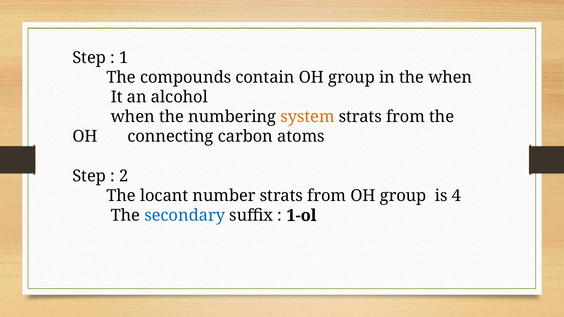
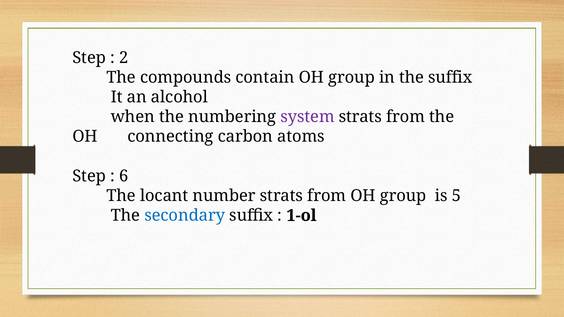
1: 1 -> 2 (124, 58)
the when: when -> suffix (450, 77)
system colour: orange -> purple (307, 117)
2: 2 -> 6 (124, 176)
4: 4 -> 5 (456, 196)
